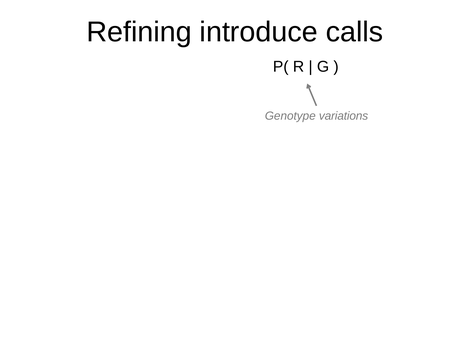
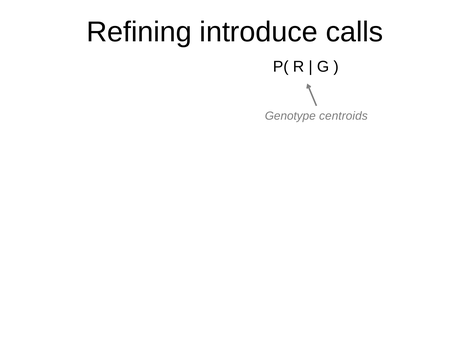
variations: variations -> centroids (343, 116)
